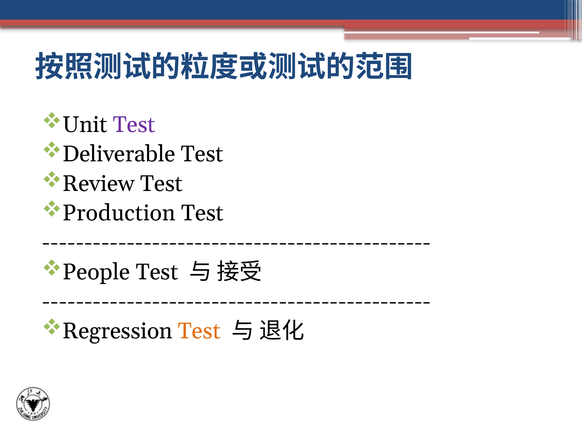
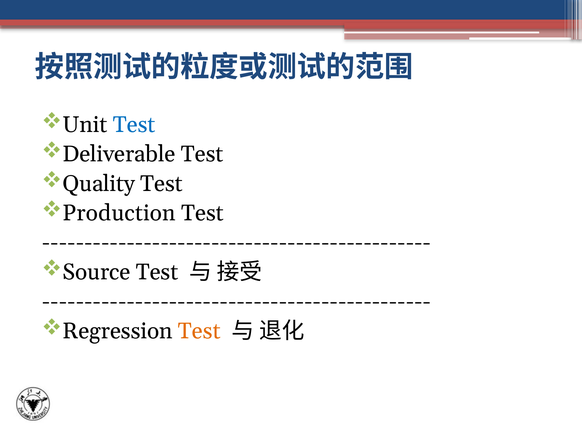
Test colour: purple -> blue (134, 125)
Review: Review -> Quality (99, 184)
People: People -> Source (96, 272)
